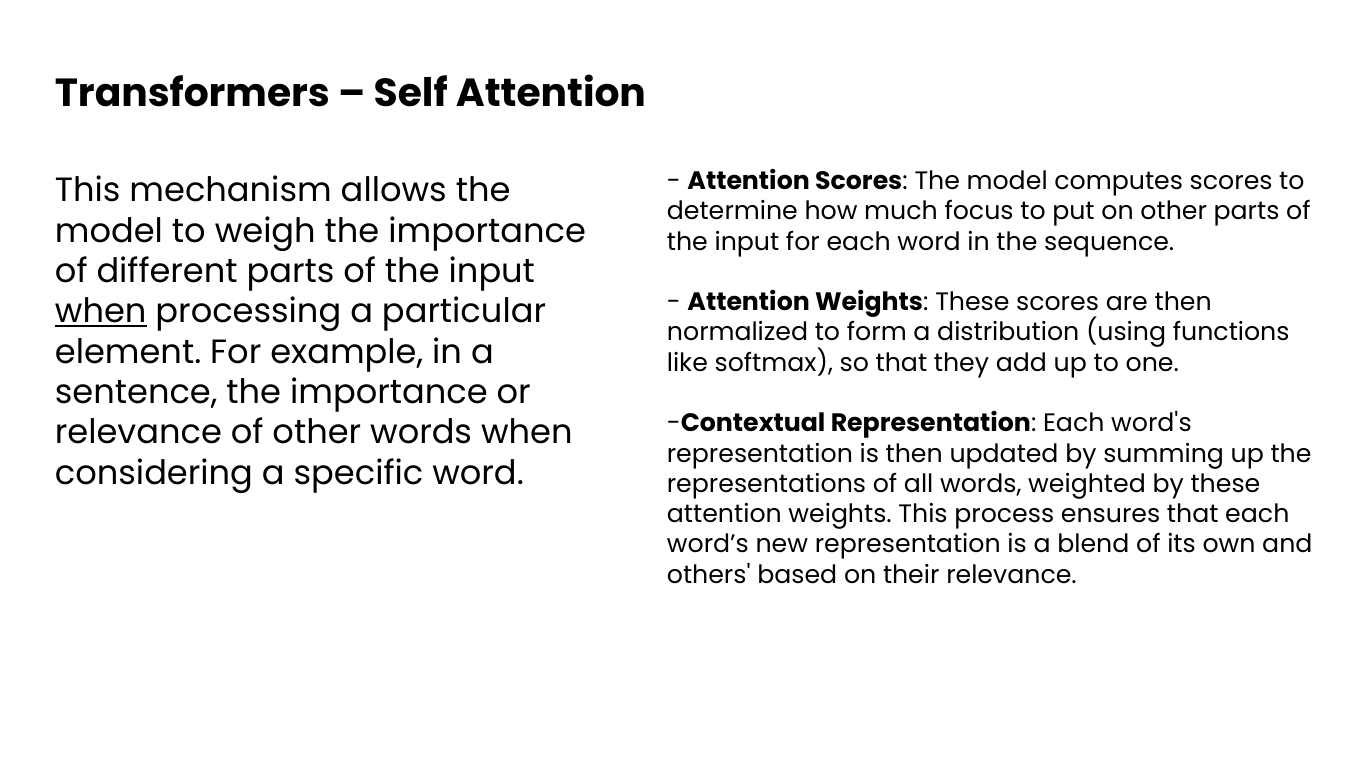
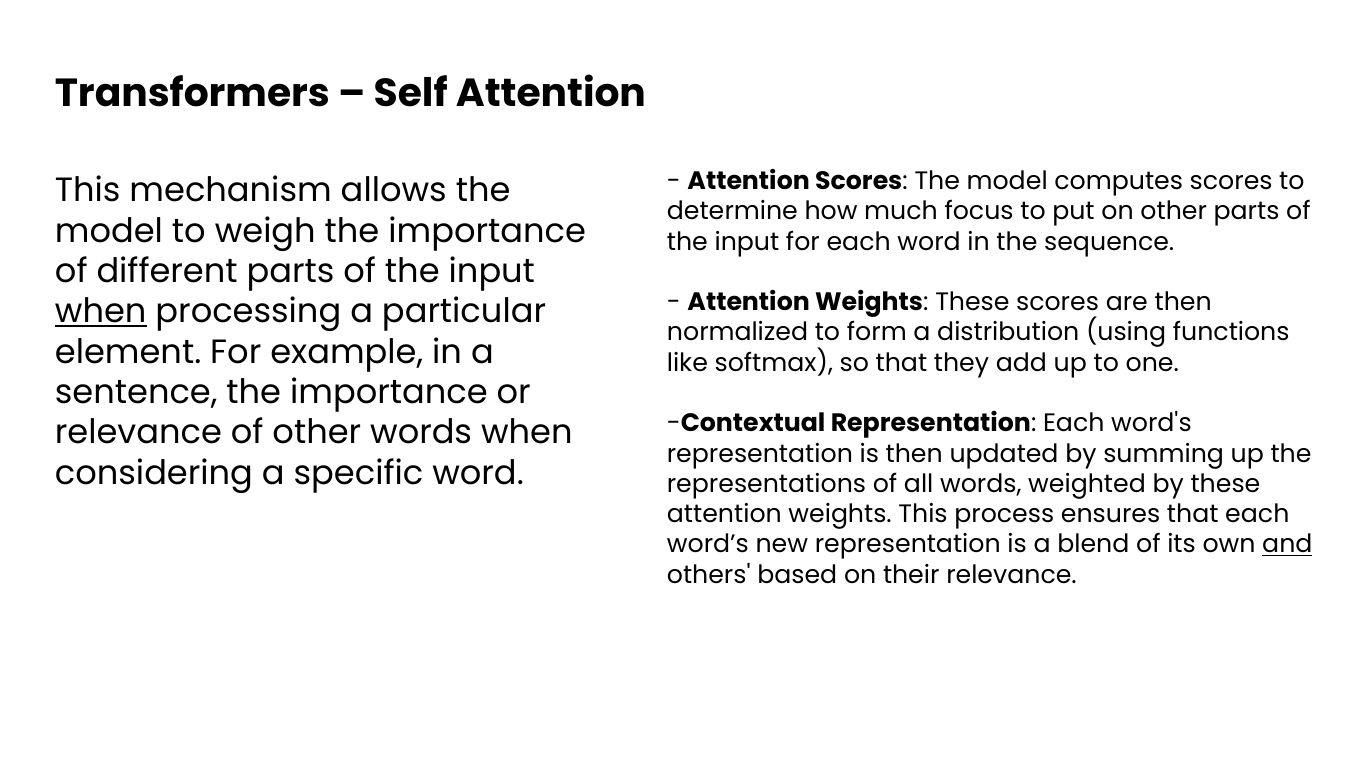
and underline: none -> present (1287, 545)
